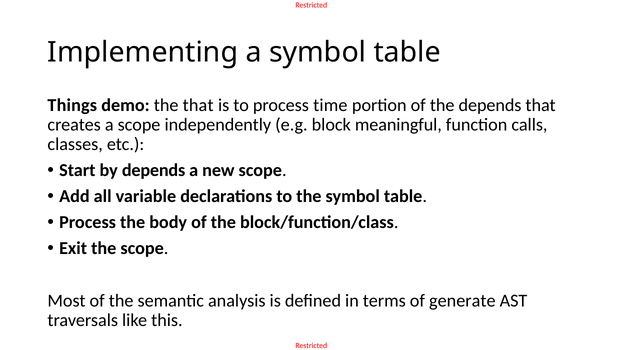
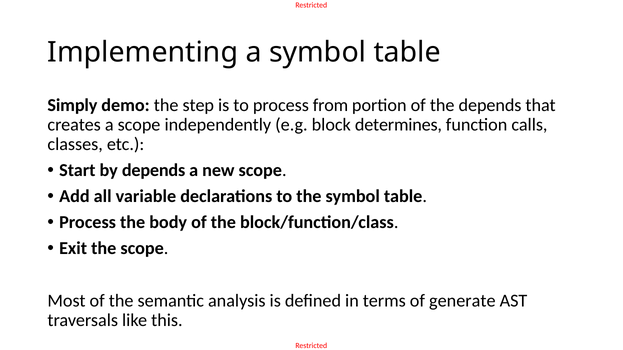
Things: Things -> Simply (72, 105)
the that: that -> step (198, 105)
time: time -> from (331, 105)
meaningful: meaningful -> determines (398, 125)
